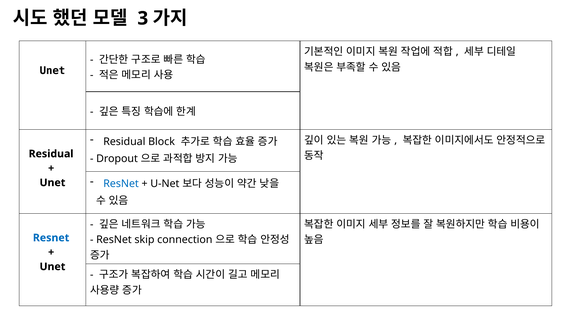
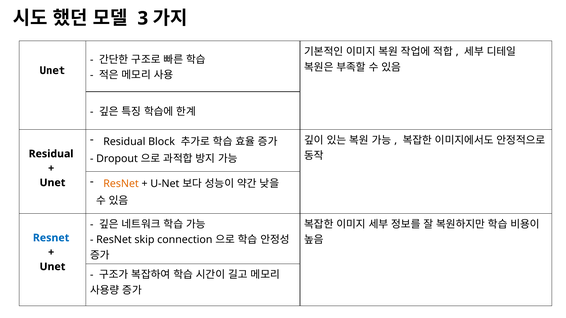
ResNet colour: blue -> orange (121, 184)
